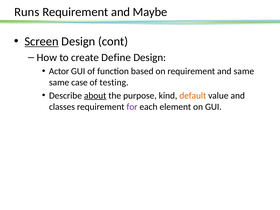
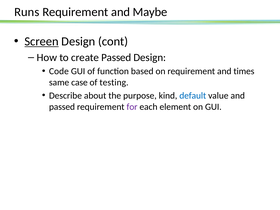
create Define: Define -> Passed (116, 57)
Actor: Actor -> Code (59, 71)
and same: same -> times (244, 71)
about underline: present -> none (95, 96)
default colour: orange -> blue (193, 96)
classes: classes -> passed (62, 107)
